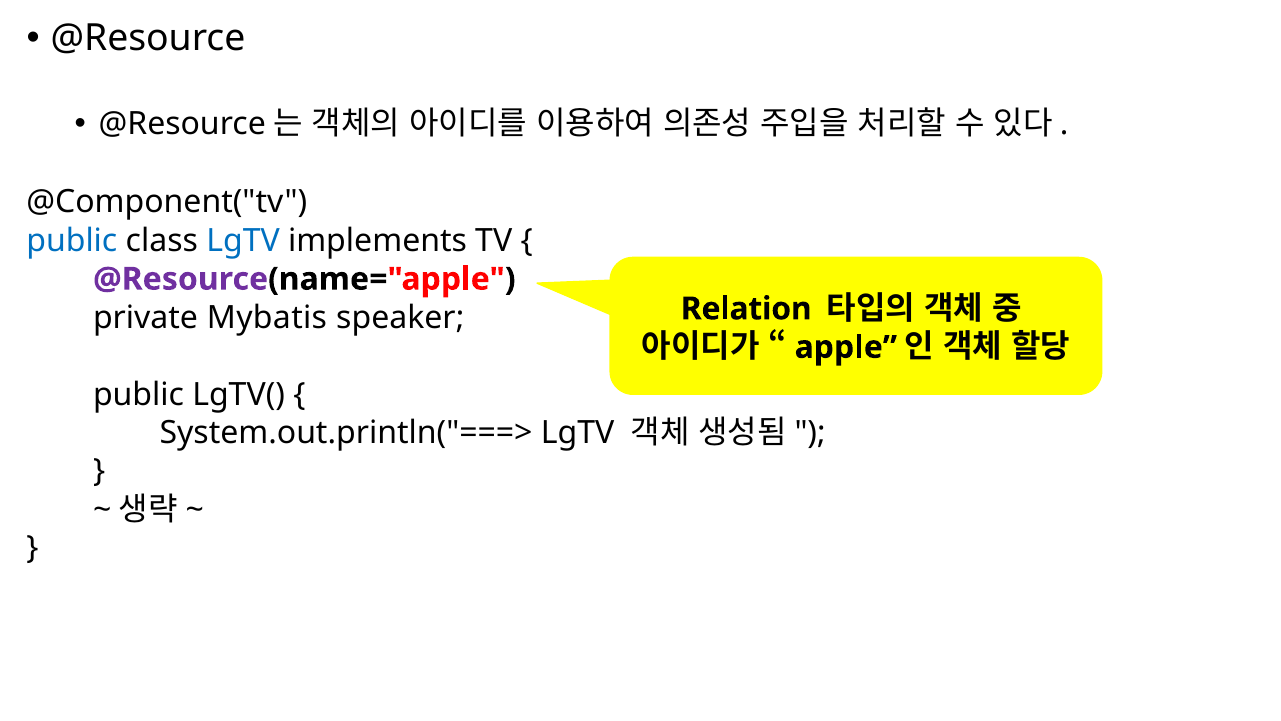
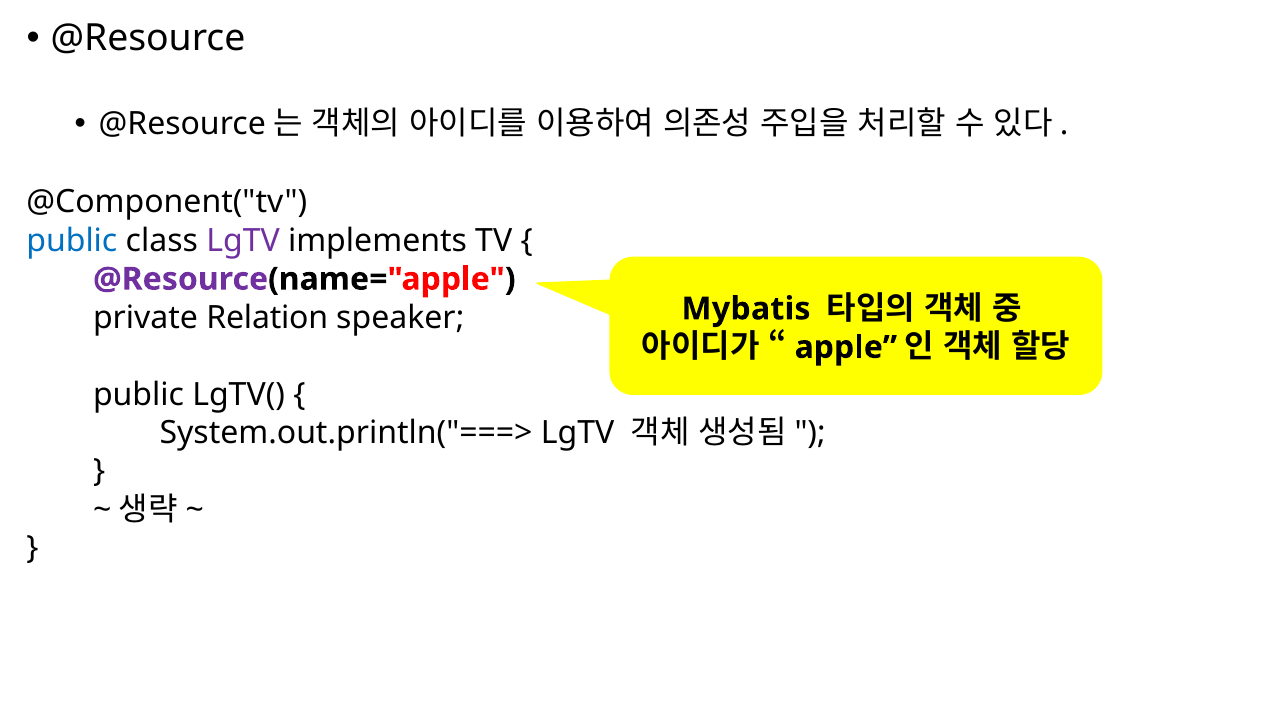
LgTV colour: blue -> purple (243, 241)
Relation: Relation -> Mybatis (746, 309)
Mybatis: Mybatis -> Relation (267, 317)
